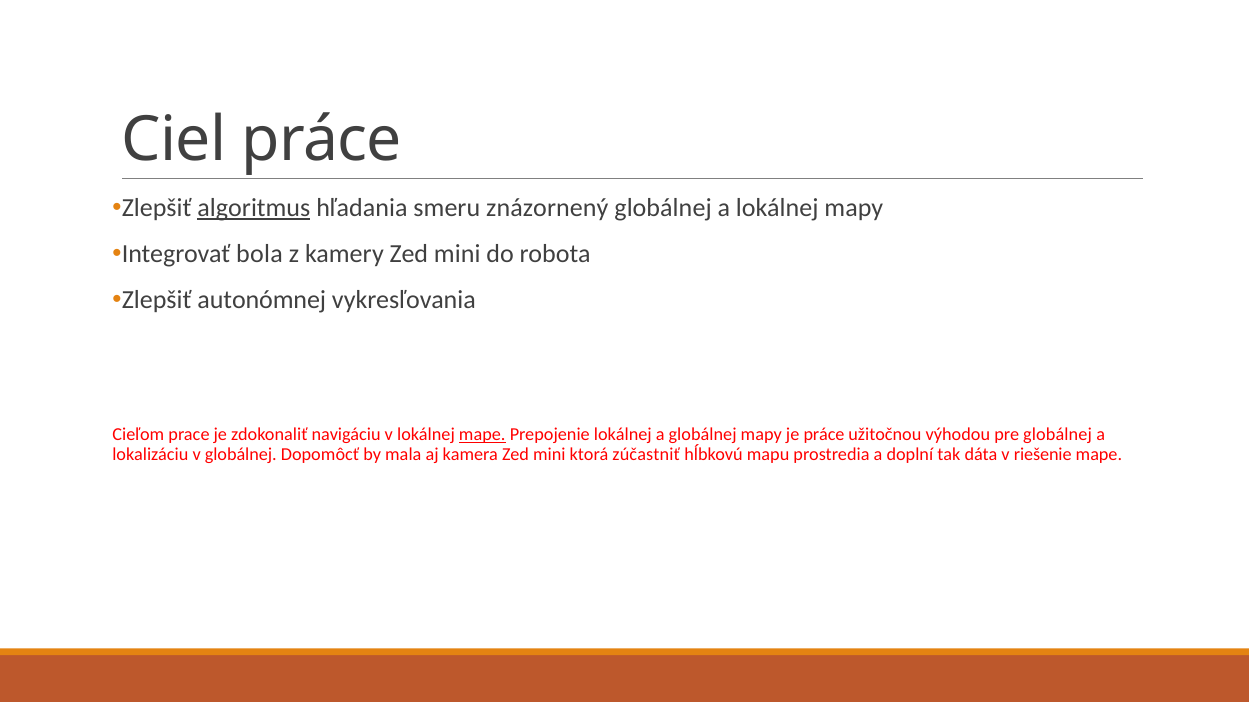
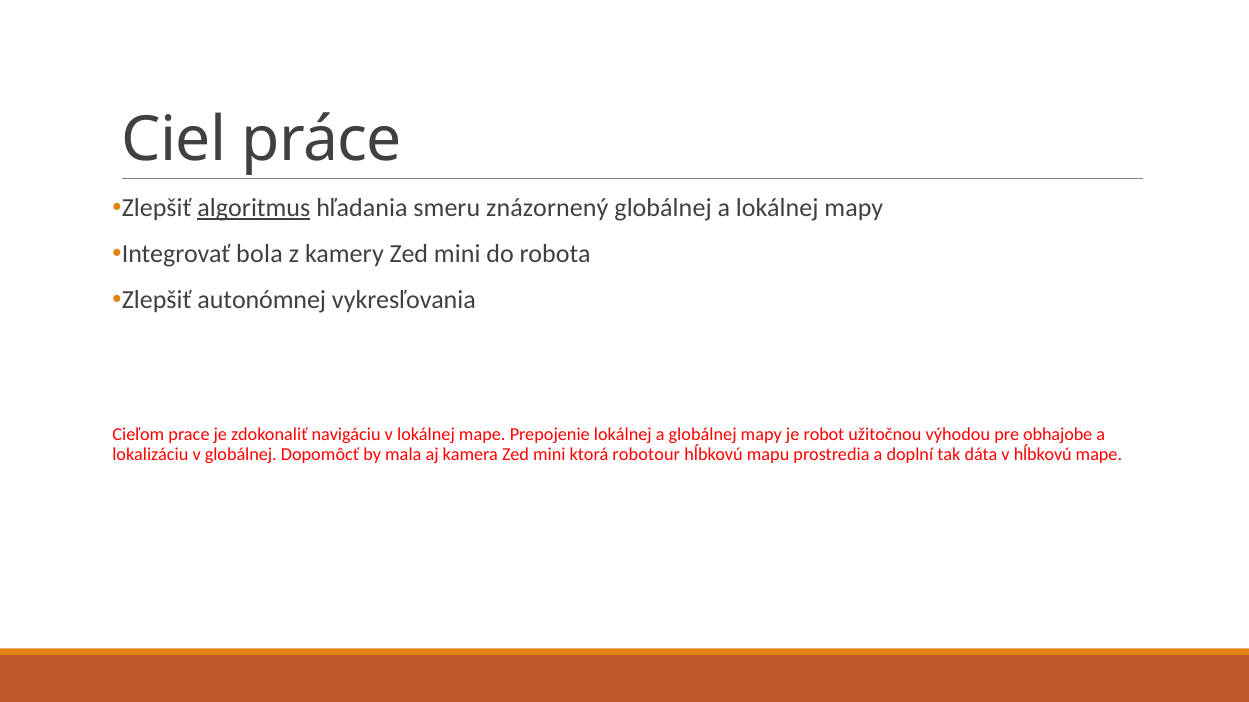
mape underline: present -> none (482, 435)
je práce: práce -> robot (824, 435)
pre globálnej: globálnej -> obhajobe (1058, 435)
zúčastniť: zúčastniť -> robotour (646, 455)
v riešenie: riešenie -> hĺbkovú (1043, 455)
